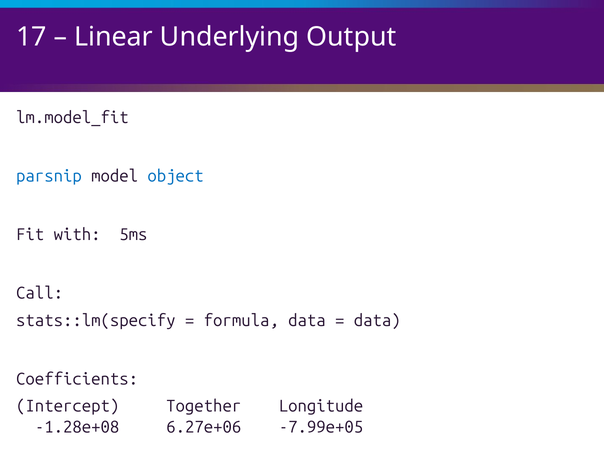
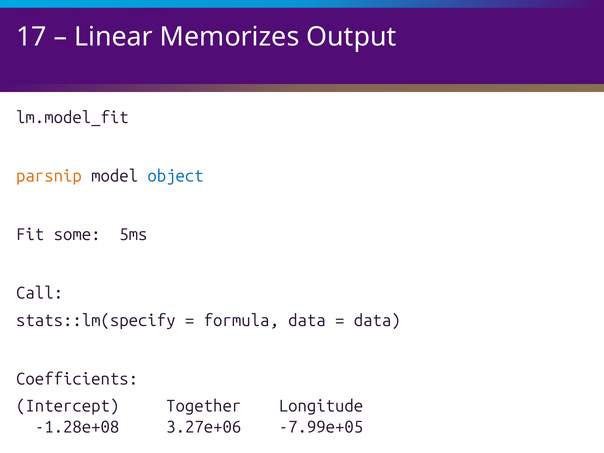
Underlying: Underlying -> Memorizes (230, 37)
parsnip colour: blue -> orange (49, 176)
with: with -> some (77, 235)
6.27e+06: 6.27e+06 -> 3.27e+06 (204, 427)
